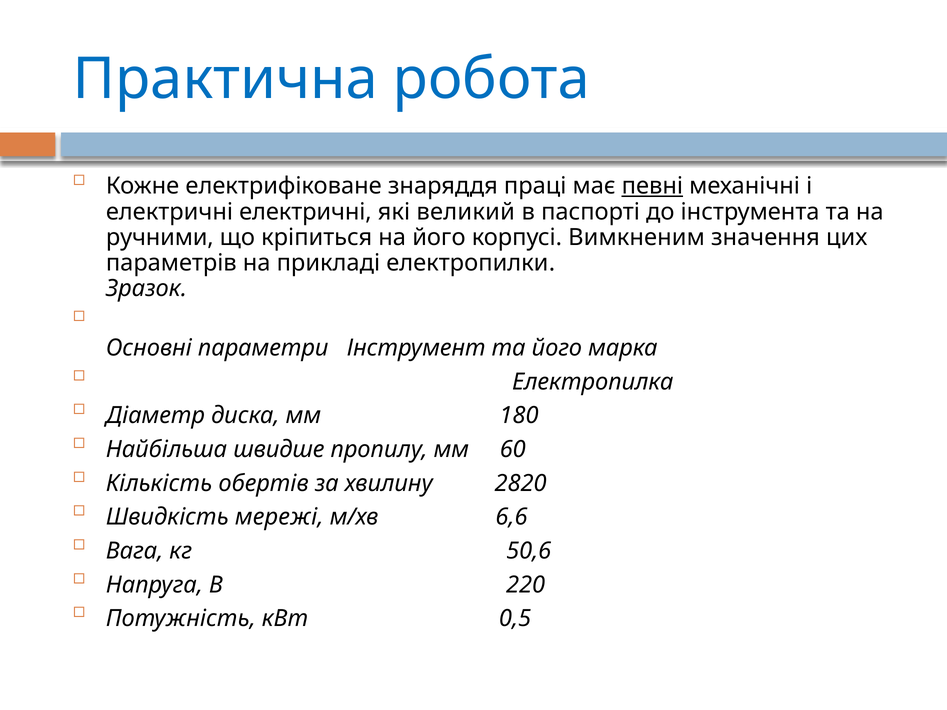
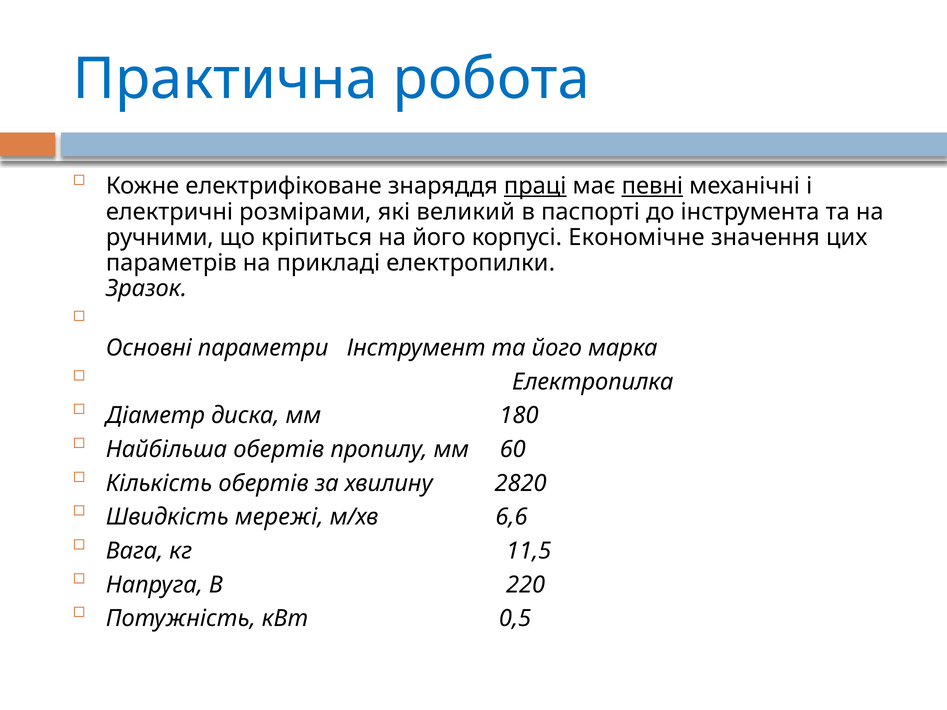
праці underline: none -> present (535, 186)
електричні електричні: електричні -> розмірами (305, 212)
Вимкненим: Вимкненим -> Економічне (636, 237)
Найбільша швидше: швидше -> обертів (279, 450)
50,6: 50,6 -> 11,5 (529, 551)
